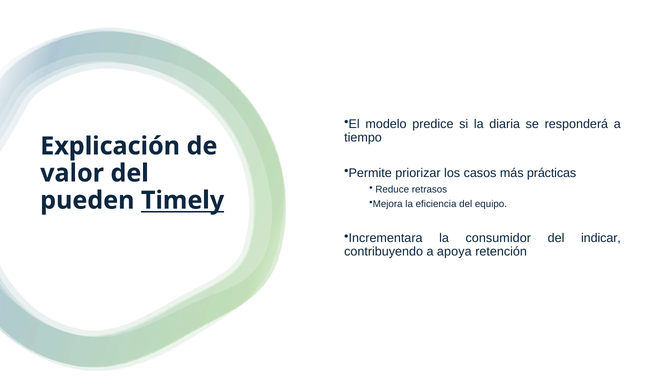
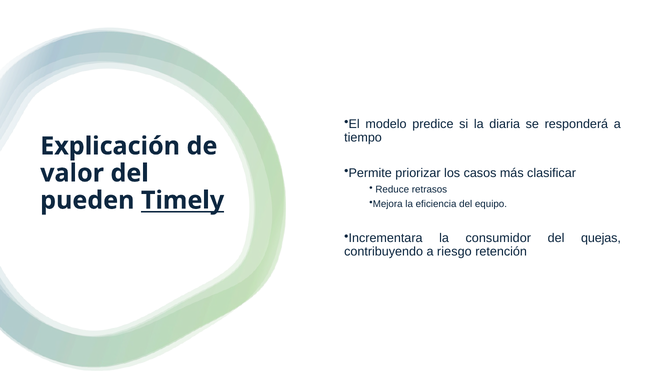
prácticas: prácticas -> clasificar (552, 173)
indicar: indicar -> quejas (601, 238)
apoya: apoya -> riesgo (454, 252)
